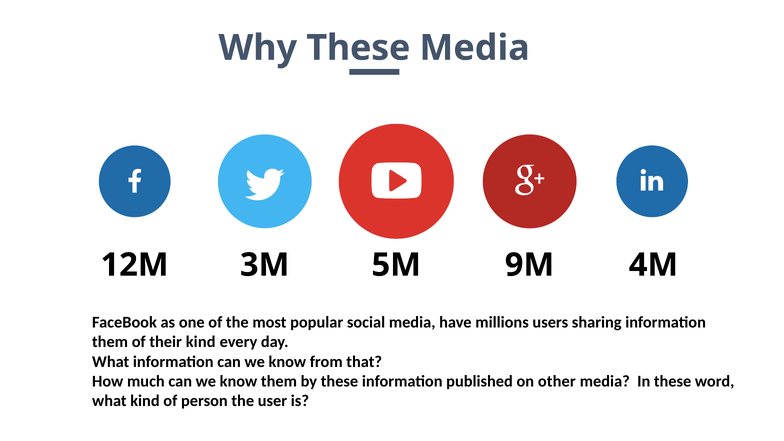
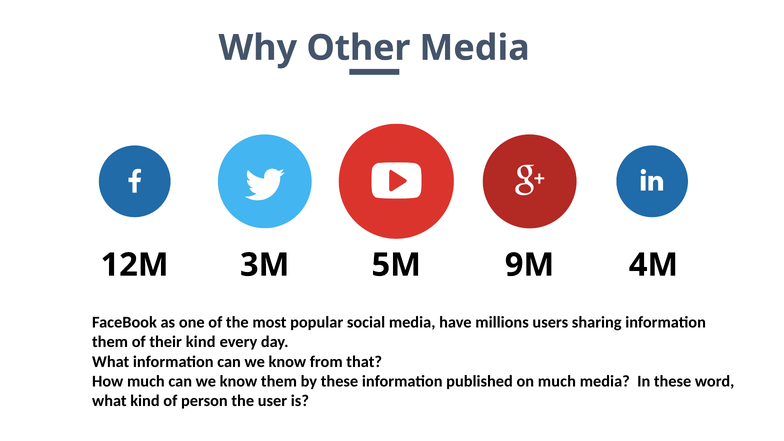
Why These: These -> Other (358, 48)
on other: other -> much (557, 381)
